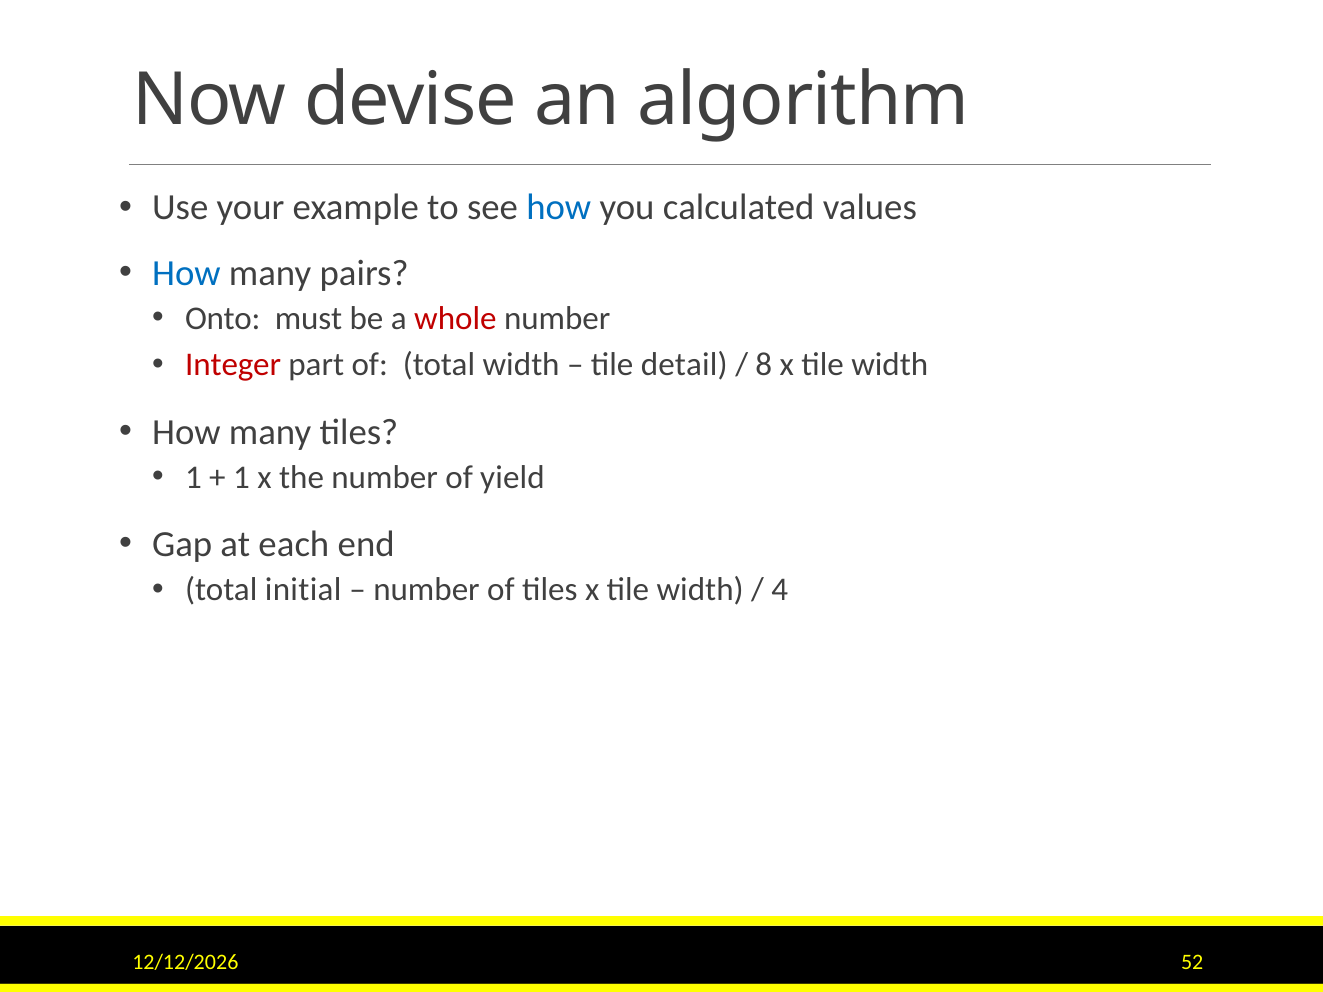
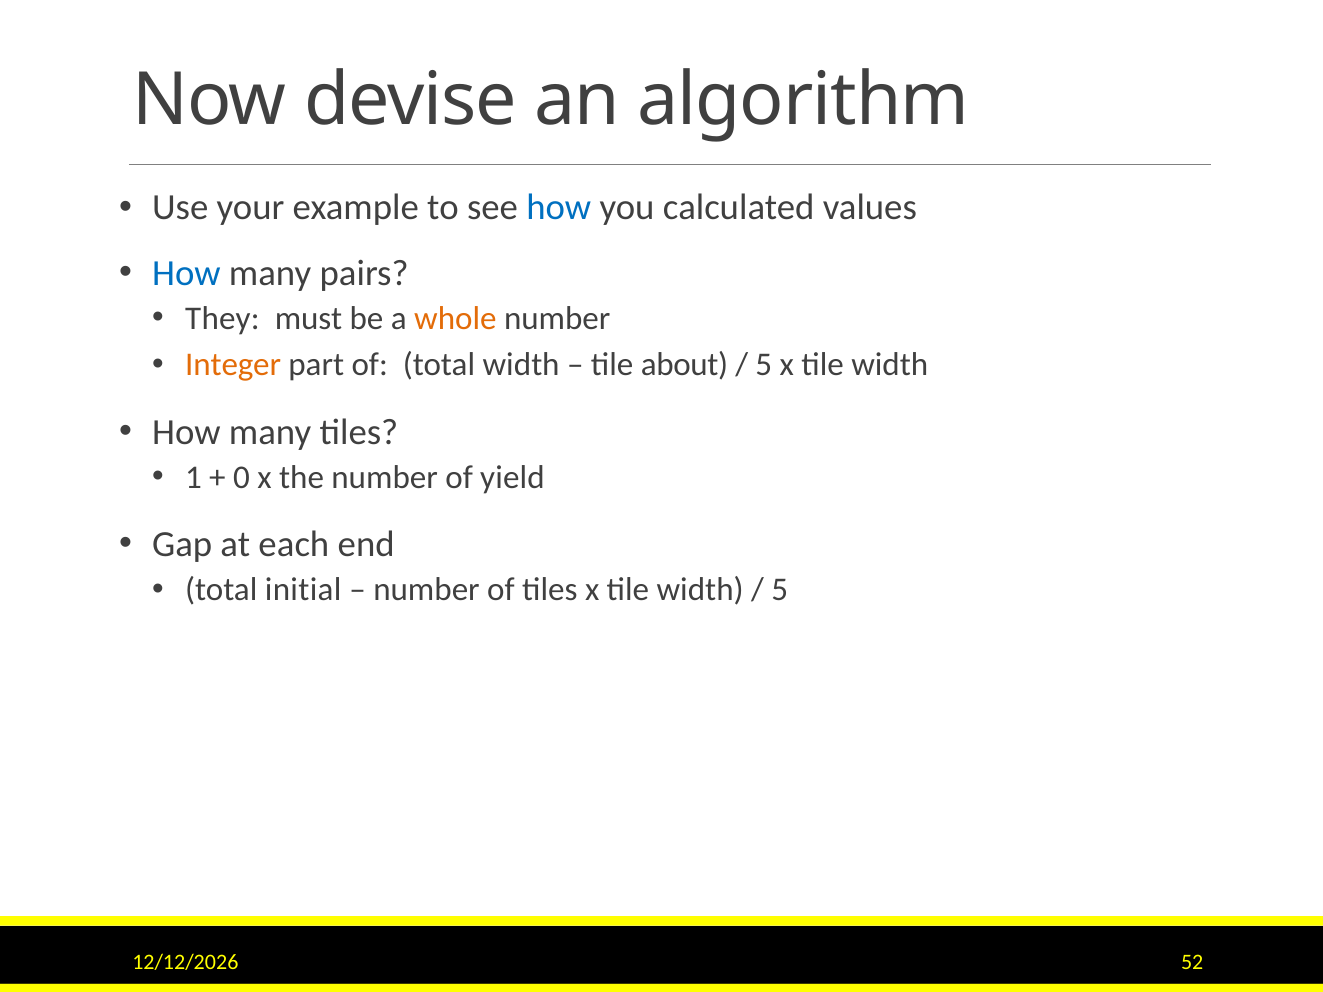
Onto: Onto -> They (222, 318)
whole colour: red -> orange (455, 318)
Integer colour: red -> orange (233, 365)
detail: detail -> about (685, 365)
8: 8 -> 5 (764, 365)
1: 1 -> 0 (242, 477)
4: 4 -> 5 (780, 590)
